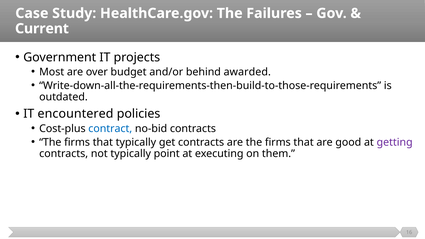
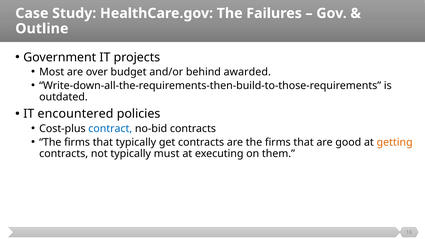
Current: Current -> Outline (42, 29)
getting colour: purple -> orange (395, 142)
point: point -> must (167, 154)
